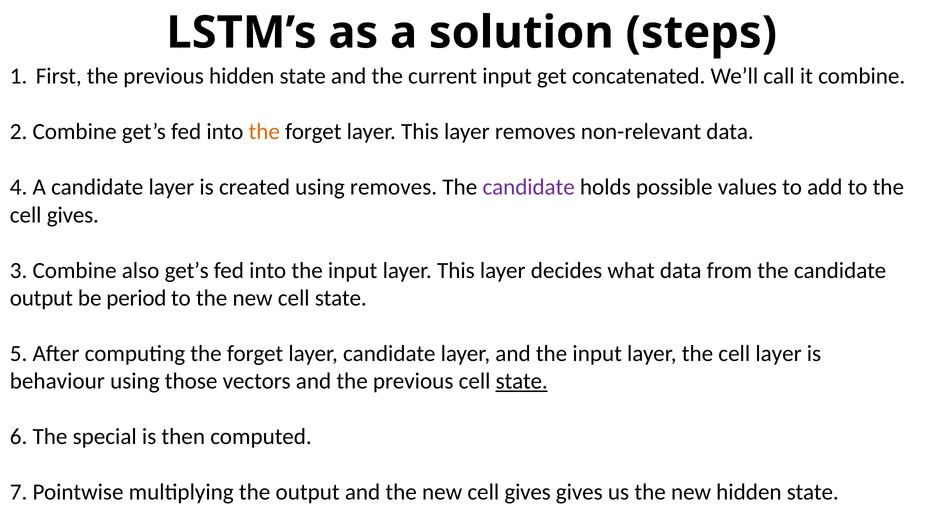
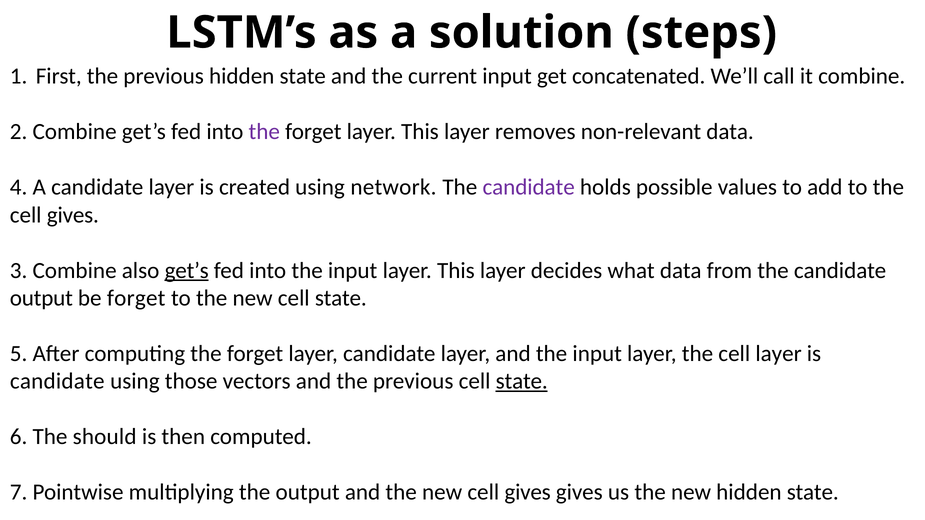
the colour: orange -> purple (264, 132)
using removes: removes -> network (393, 187)
get’s underline: none -> present (187, 271)
be period: period -> forget (136, 298)
behaviour: behaviour -> candidate (57, 382)
special: special -> should (105, 437)
